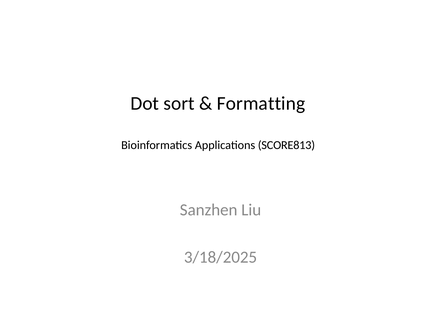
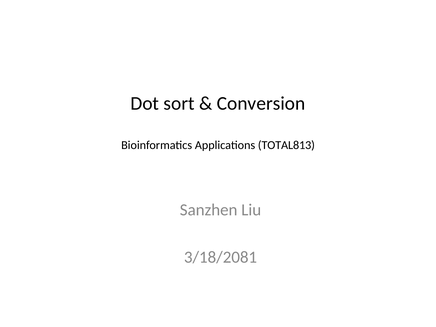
Formatting: Formatting -> Conversion (261, 104)
SCORE813: SCORE813 -> TOTAL813 (286, 145)
3/18/2025: 3/18/2025 -> 3/18/2081 (221, 257)
